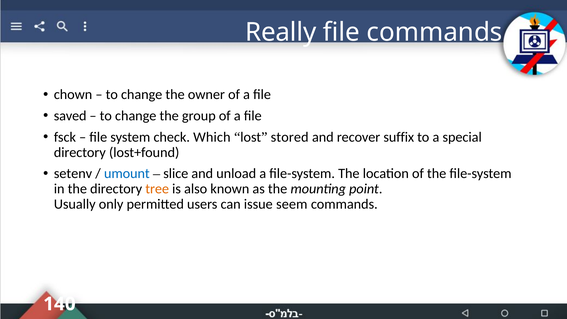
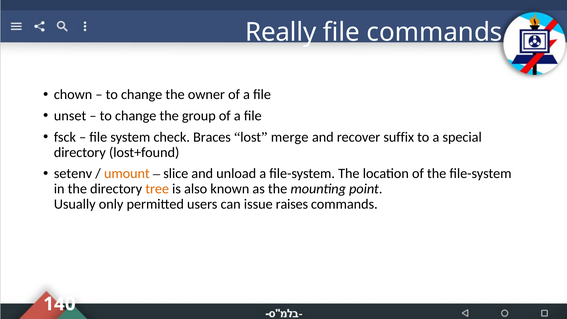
saved: saved -> unset (70, 116)
Which: Which -> Braces (212, 137)
stored: stored -> merge (290, 137)
umount colour: blue -> orange (127, 174)
seem: seem -> raises (292, 204)
